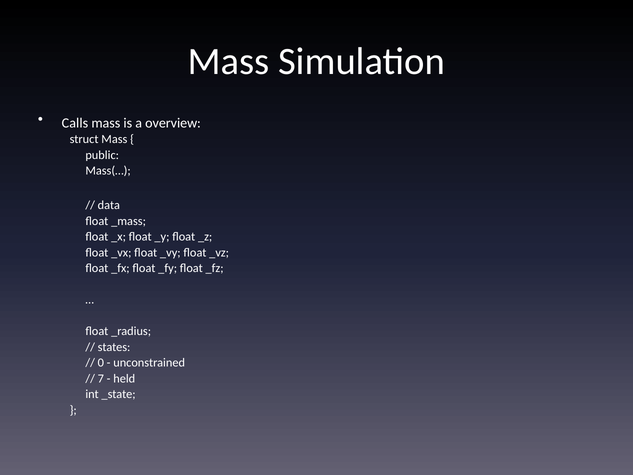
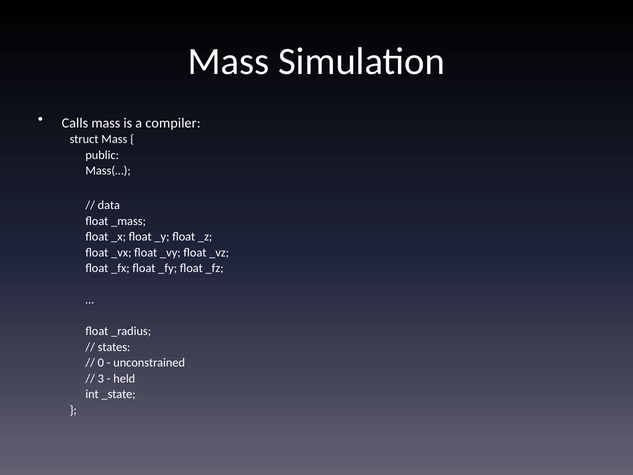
overview: overview -> compiler (173, 123)
7: 7 -> 3 (101, 378)
